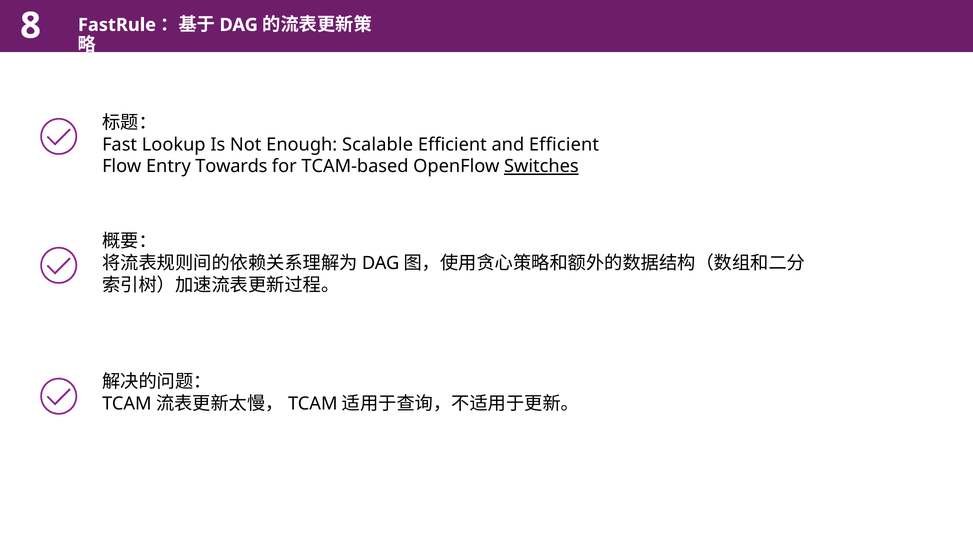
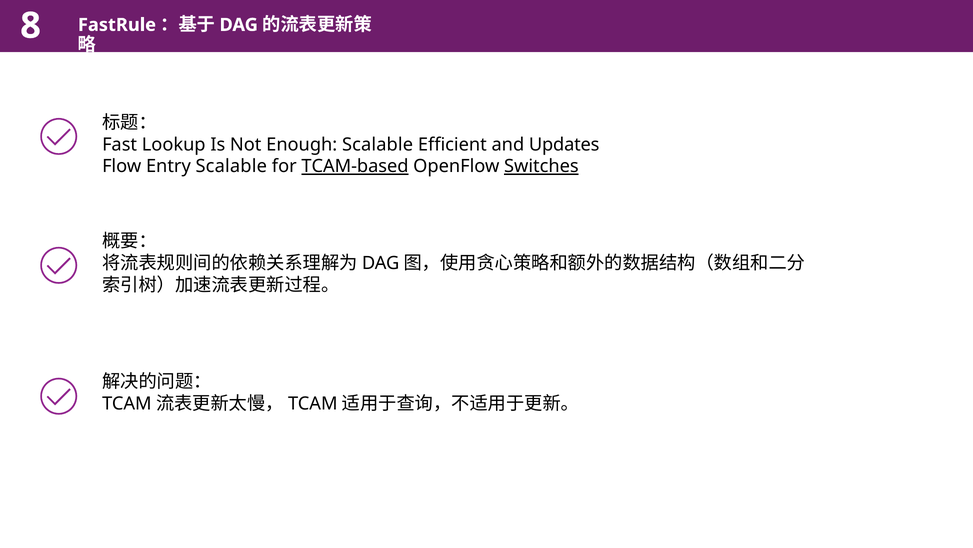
and Efficient: Efficient -> Updates (564, 144)
Entry Towards: Towards -> Scalable (231, 166)
TCAM-based underline: none -> present (355, 166)
